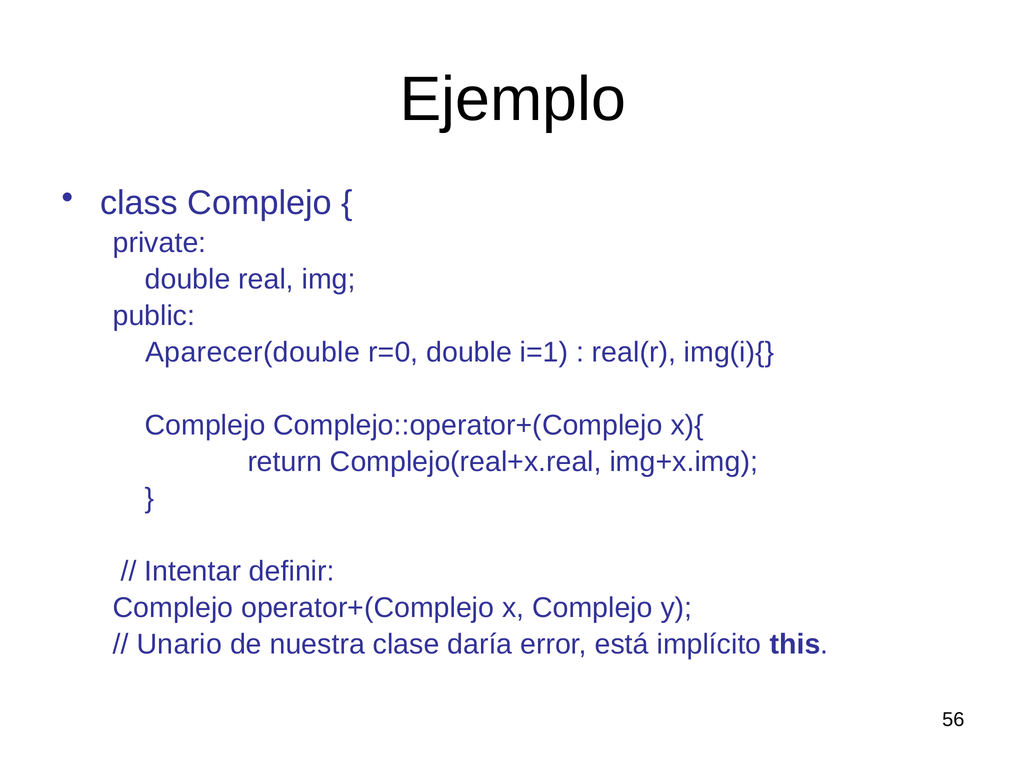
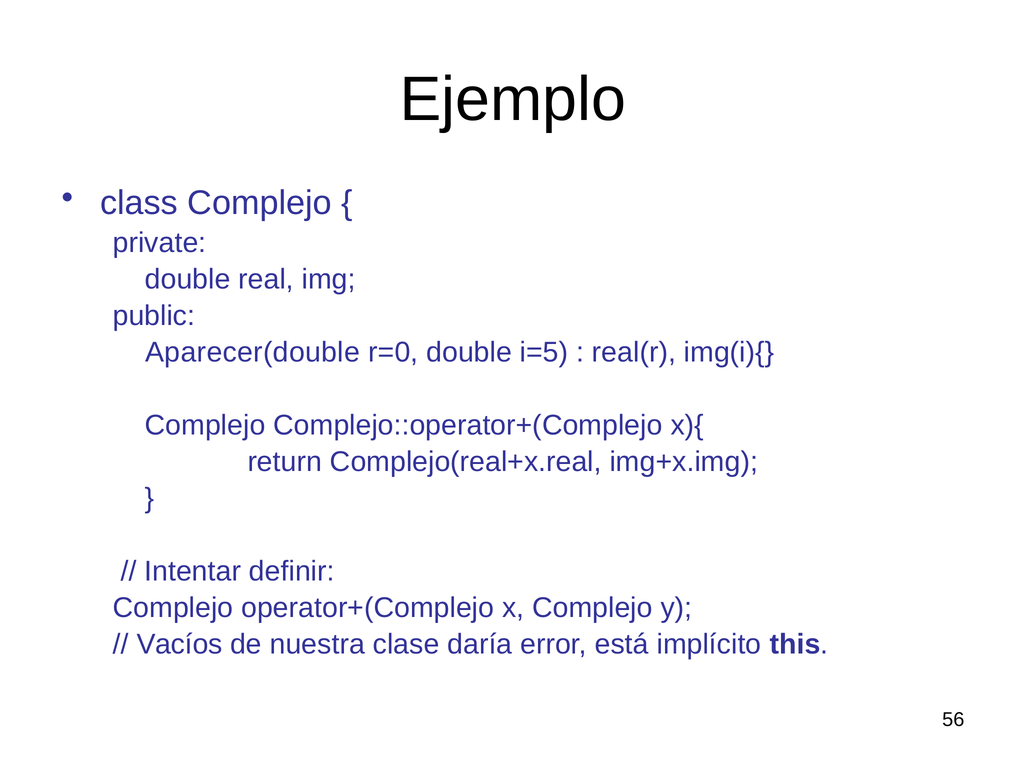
i=1: i=1 -> i=5 (544, 352)
Unario: Unario -> Vacíos (180, 644)
